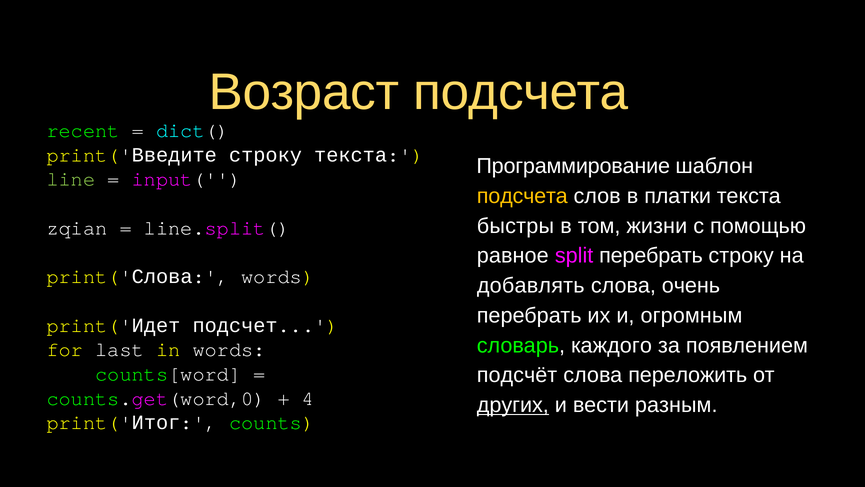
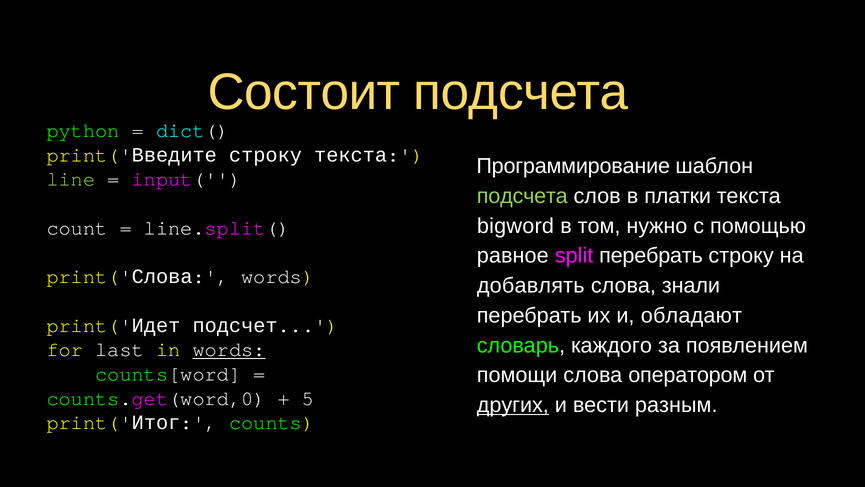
Возраст: Возраст -> Состоит (304, 92)
recent: recent -> python (83, 130)
подсчета colour: yellow -> light green (522, 196)
быстры: быстры -> bigword (515, 226)
жизни: жизни -> нужно (657, 226)
zqian: zqian -> count (77, 228)
очень: очень -> знали (691, 285)
огромным: огромным -> обладают (691, 315)
words underline: none -> present (229, 349)
подсчёт: подсчёт -> помощи (517, 375)
переложить: переложить -> оператором (688, 375)
4: 4 -> 5 (308, 398)
